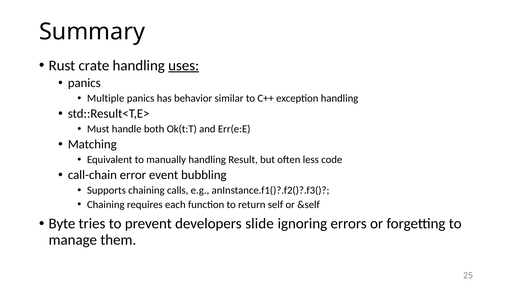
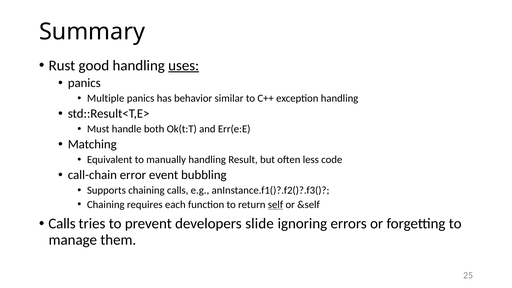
crate: crate -> good (94, 65)
self underline: none -> present (275, 205)
Byte: Byte -> Calls (62, 224)
